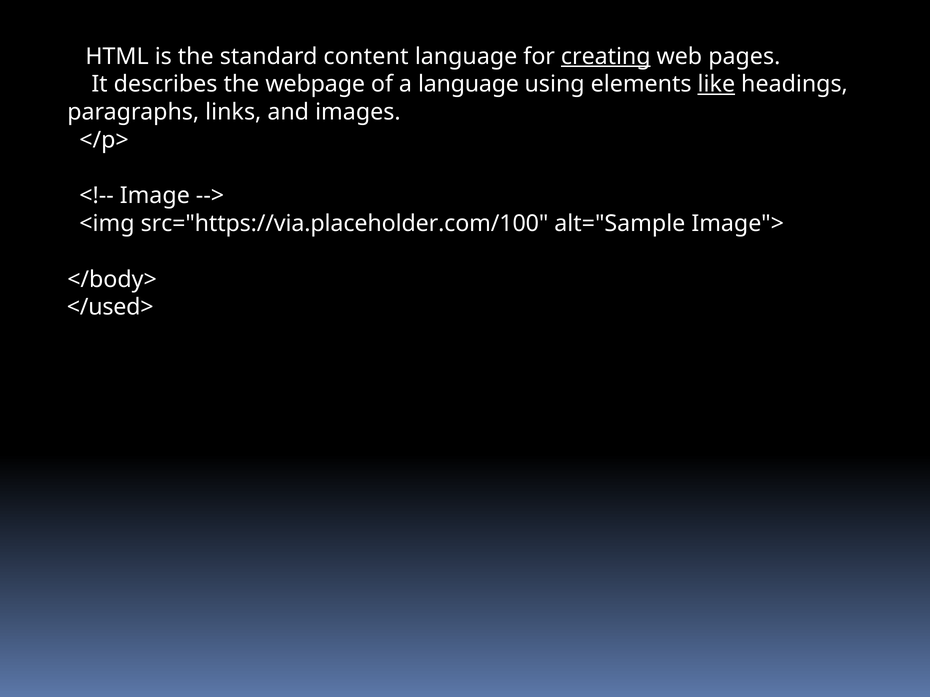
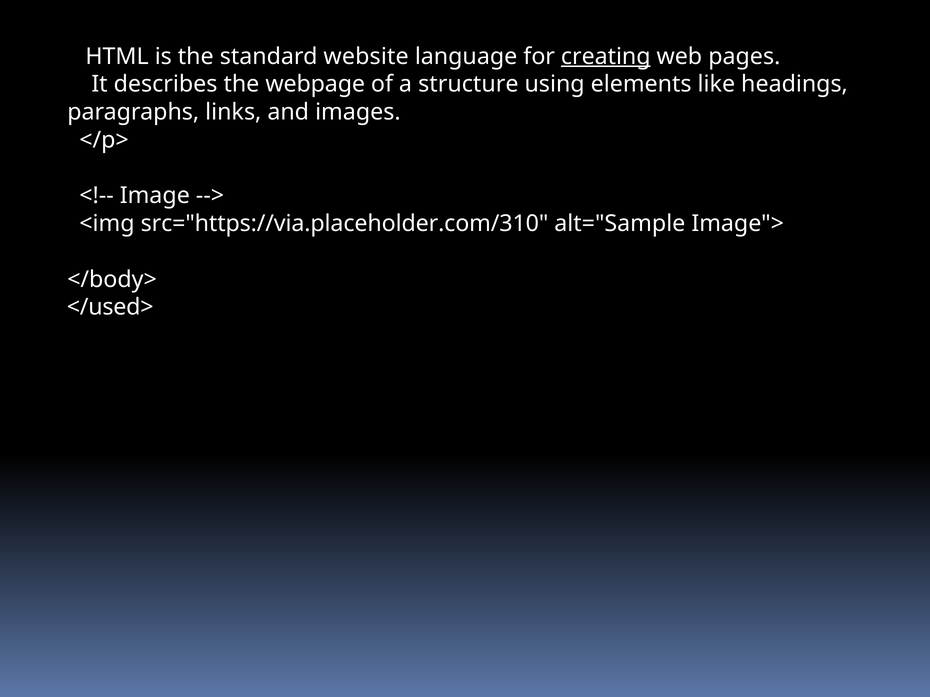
content: content -> website (366, 56)
a language: language -> structure (468, 84)
like underline: present -> none (716, 84)
src="https://via.placeholder.com/100: src="https://via.placeholder.com/100 -> src="https://via.placeholder.com/310 (345, 224)
